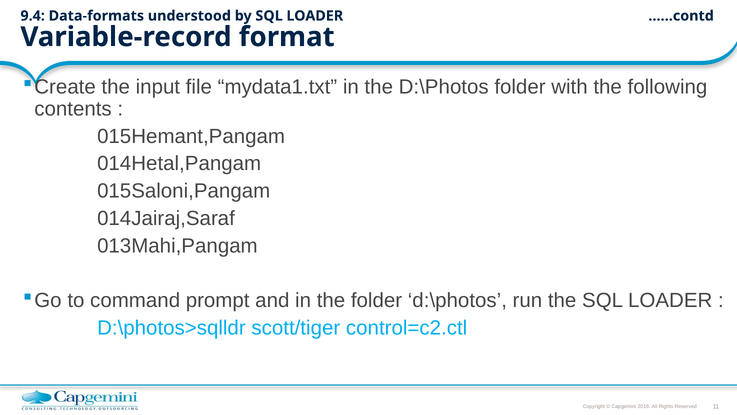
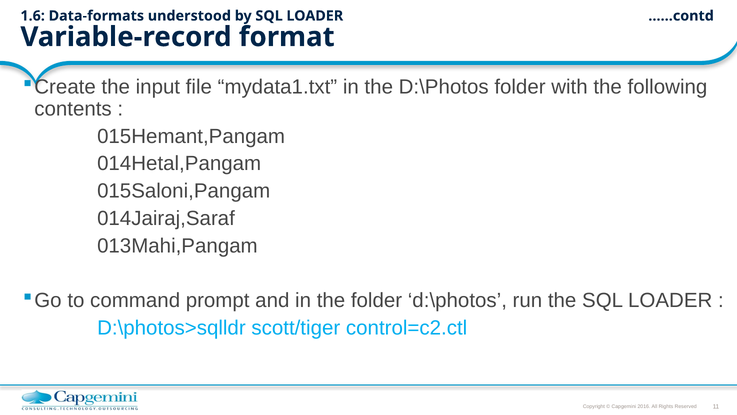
9.4: 9.4 -> 1.6 (33, 16)
